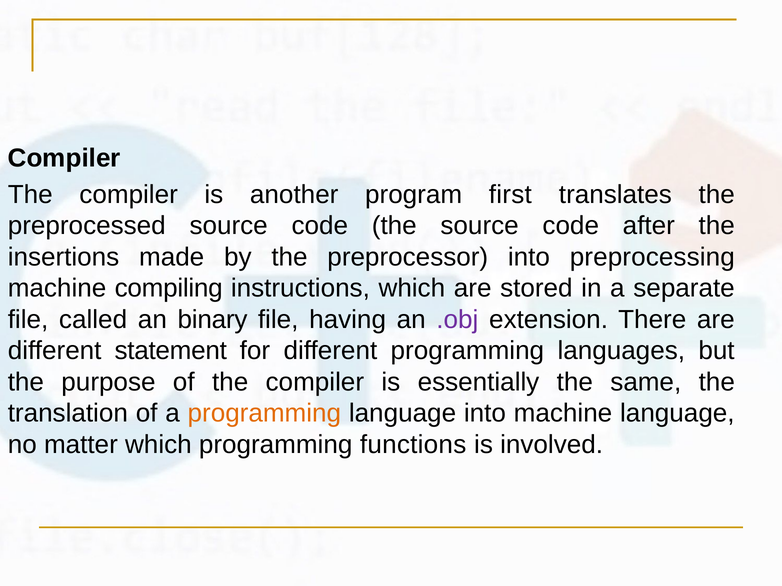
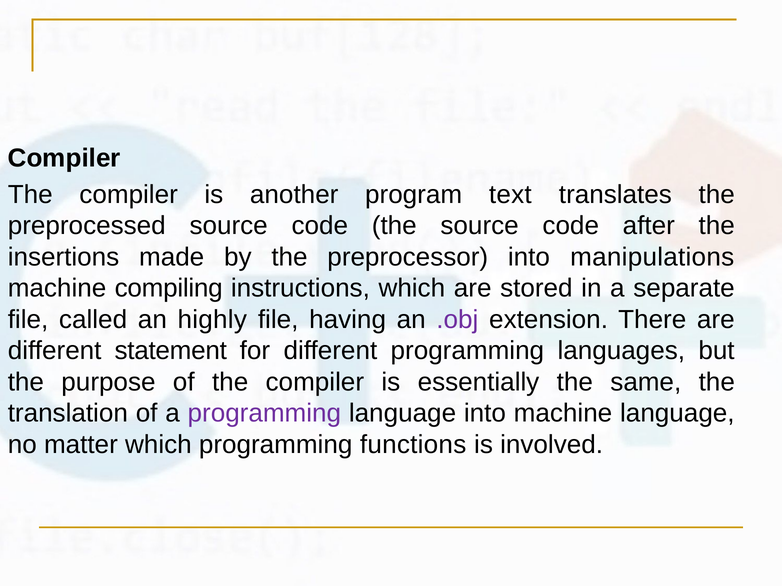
first: first -> text (510, 195)
preprocessing: preprocessing -> manipulations (652, 257)
binary: binary -> highly (212, 320)
programming colour: orange -> purple (264, 414)
